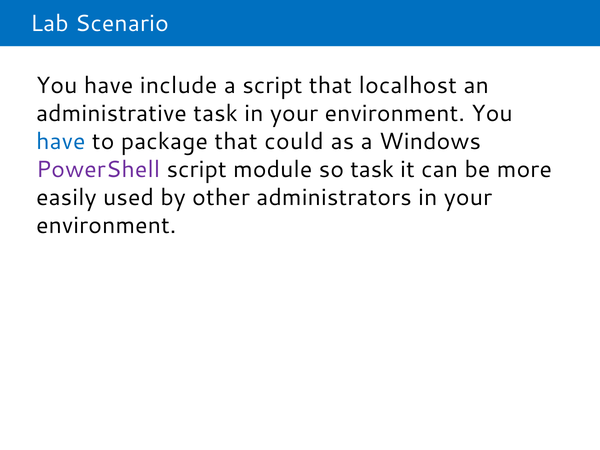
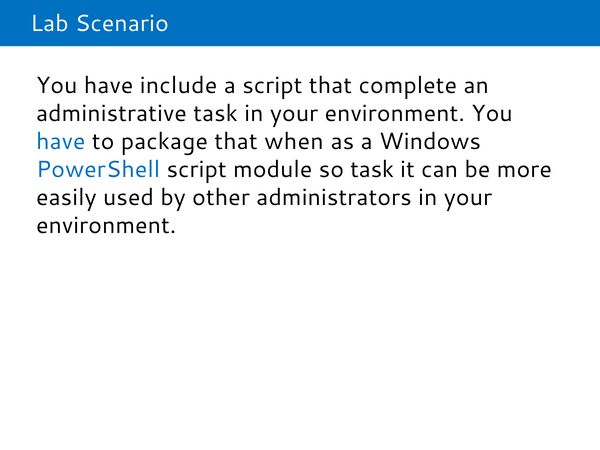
localhost: localhost -> complete (408, 86)
could: could -> when (294, 142)
PowerShell colour: purple -> blue (98, 170)
